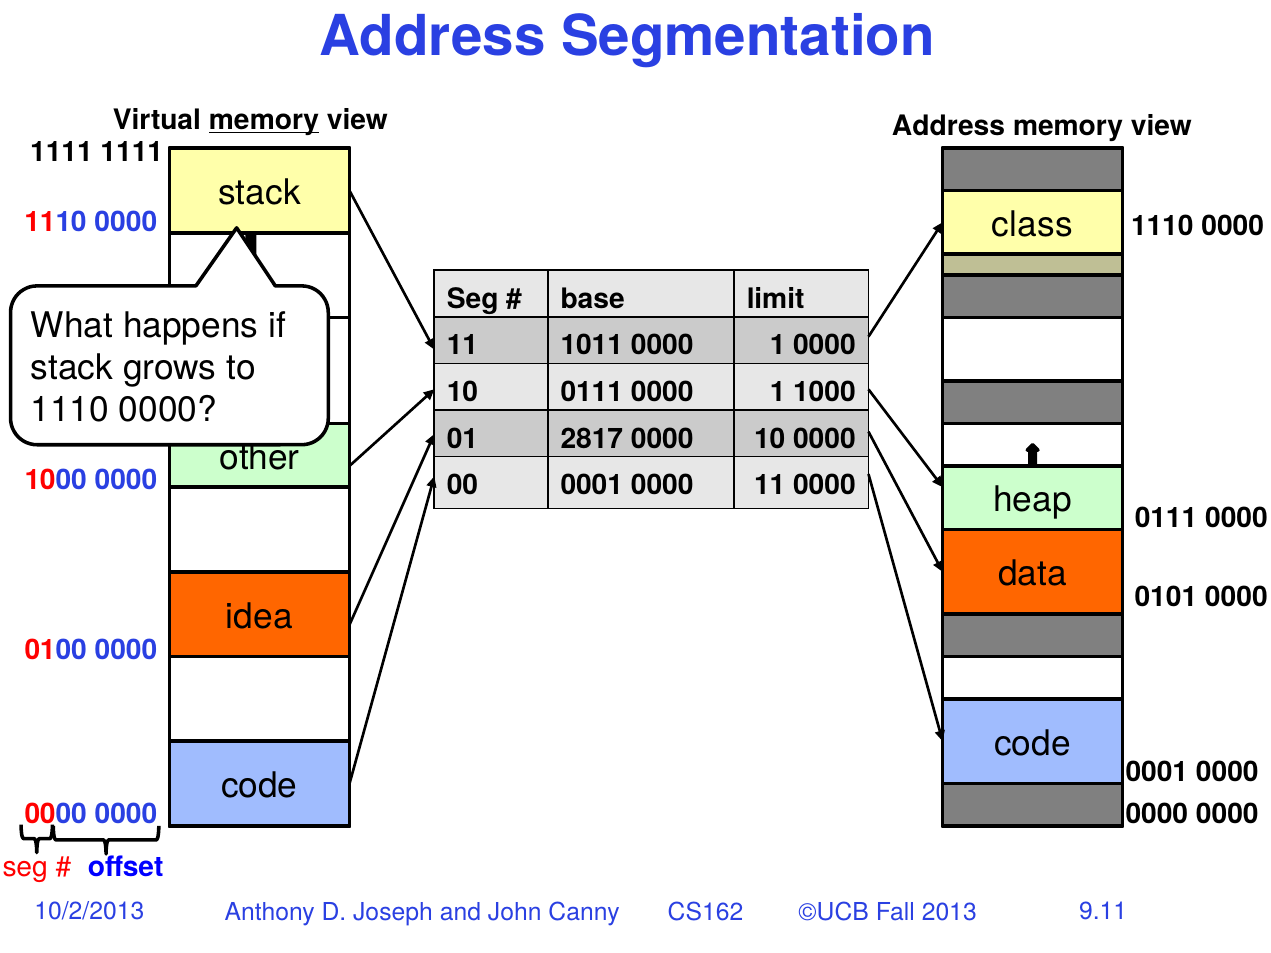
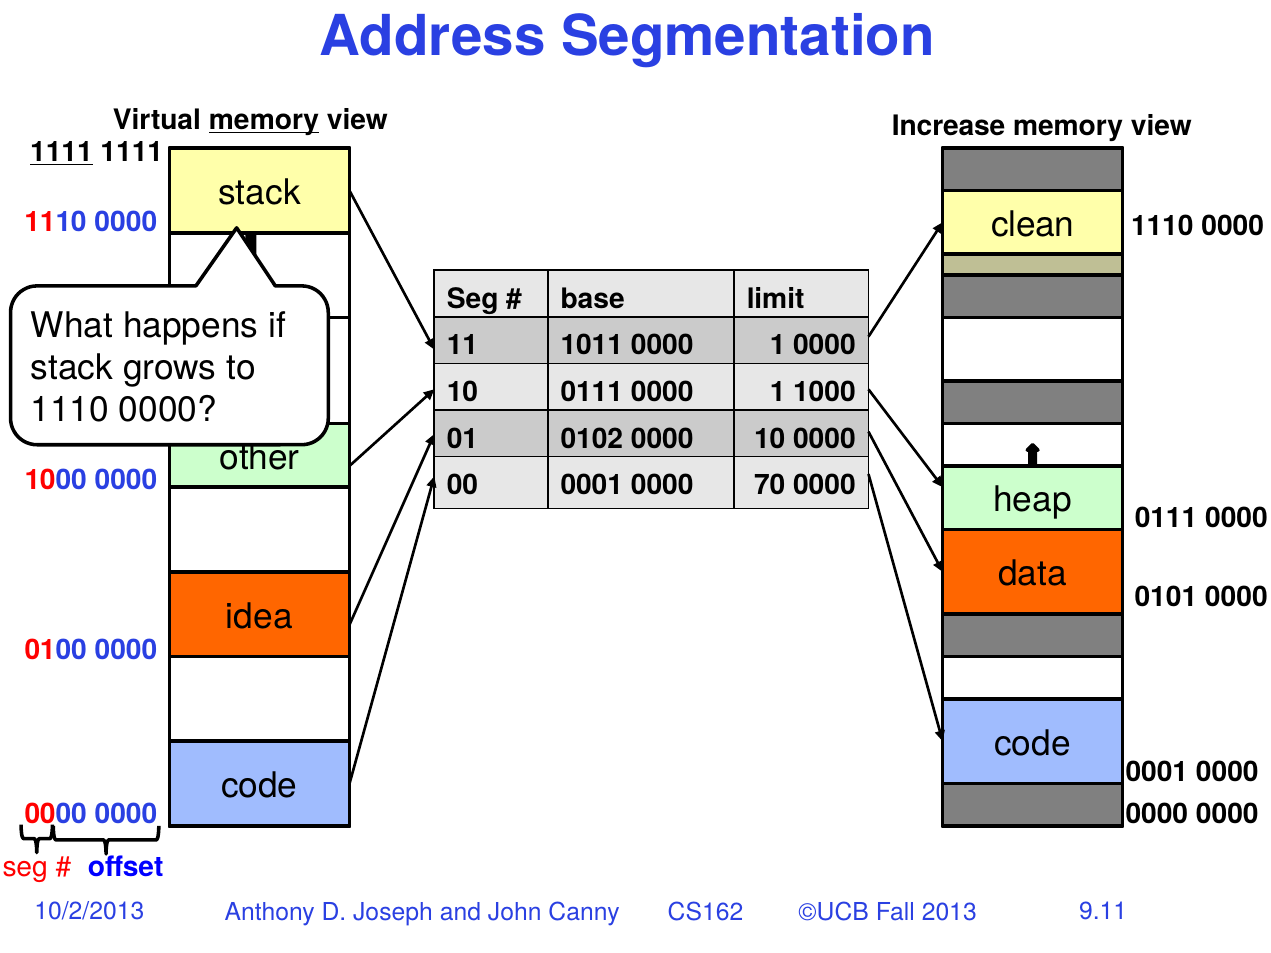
view Address: Address -> Increase (949, 126)
1111 underline: none -> present (61, 152)
class: class -> clean (1033, 225)
2817: 2817 -> 0102 (592, 439)
0000 11: 11 -> 70 (770, 486)
